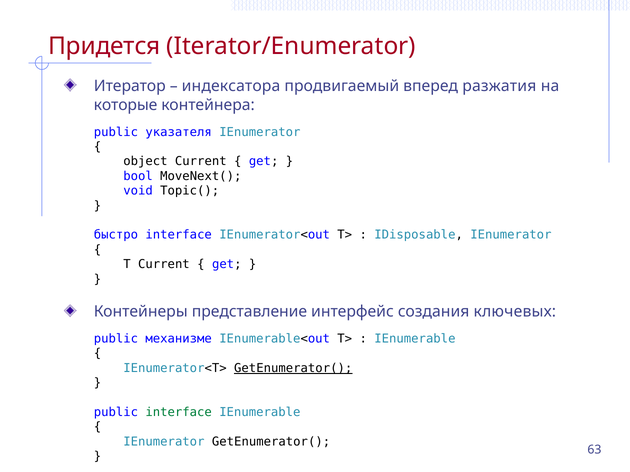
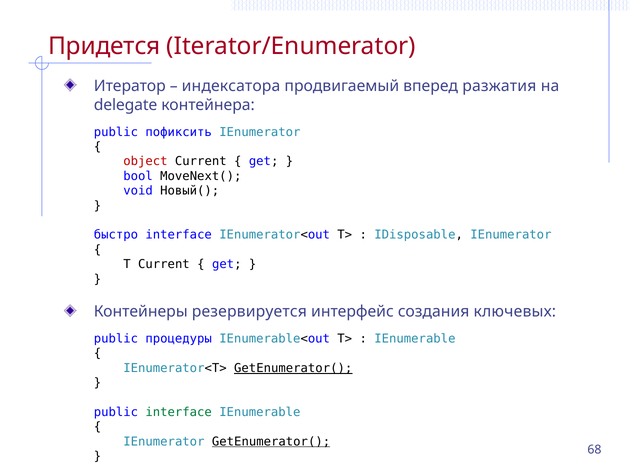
которые: которые -> delegate (126, 105)
указателя: указателя -> пофиксить (179, 132)
object colour: black -> red (145, 162)
Topic(: Topic( -> Новый( (190, 191)
представление: представление -> резервируется (249, 312)
механизме: механизме -> процедуры (179, 339)
GetEnumerator( underline: none -> present (271, 442)
63: 63 -> 68 (594, 450)
